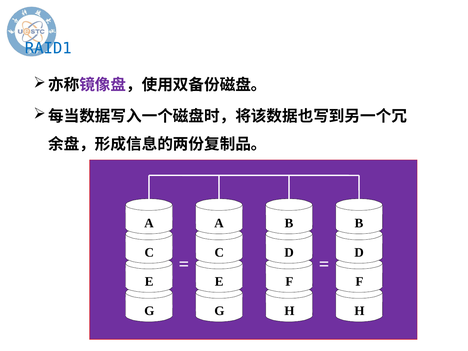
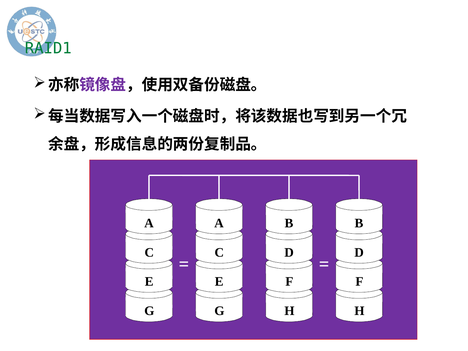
RAID1 colour: blue -> green (48, 48)
